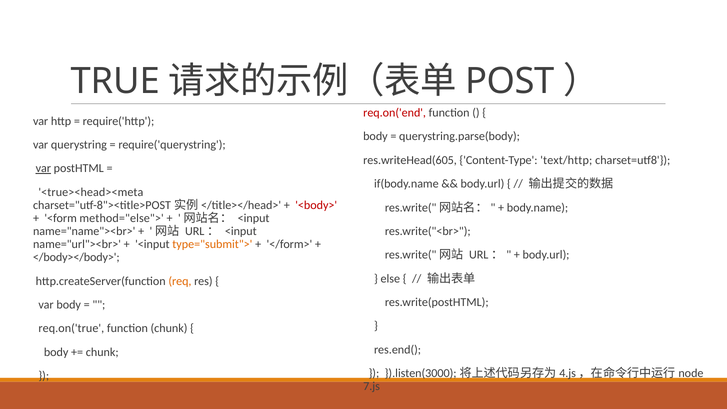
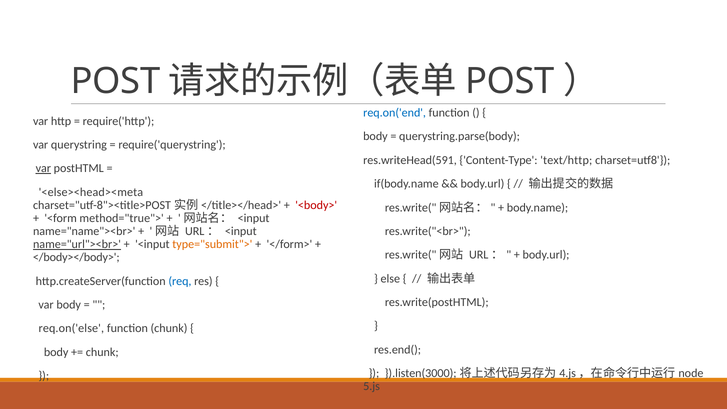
TRUE: TRUE -> POST (115, 81)
req.on('end colour: red -> blue (395, 113)
res.writeHead(605: res.writeHead(605 -> res.writeHead(591 (410, 160)
<true><head><meta: <true><head><meta -> <else><head><meta (91, 192)
method="else">: method="else"> -> method="true"> (122, 218)
name="url"><br> underline: none -> present (77, 244)
req colour: orange -> blue (180, 281)
req.on('true: req.on('true -> req.on('else (71, 328)
7.js: 7.js -> 5.js (372, 386)
